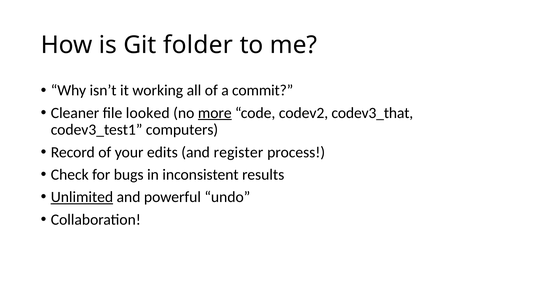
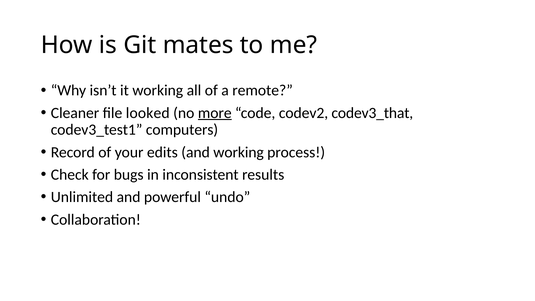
folder: folder -> mates (198, 45)
commit: commit -> remote (263, 90)
and register: register -> working (239, 152)
Unlimited underline: present -> none (82, 197)
